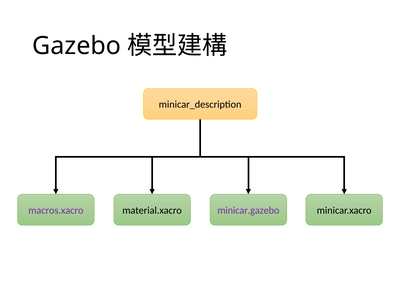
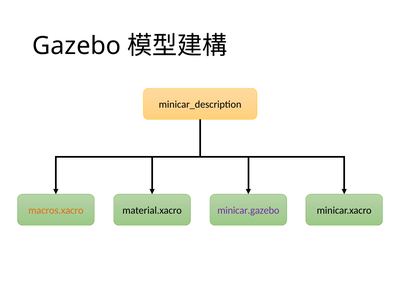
macros.xacro colour: purple -> orange (56, 210)
